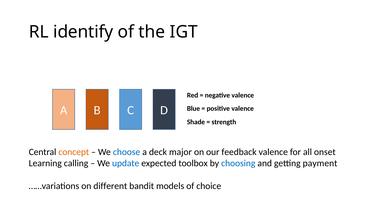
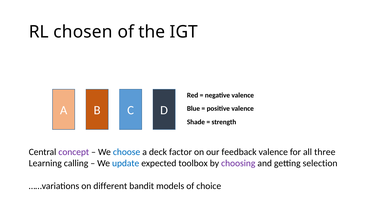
identify: identify -> chosen (83, 32)
concept colour: orange -> purple (74, 152)
major: major -> factor (181, 152)
onset: onset -> three (325, 152)
choosing colour: blue -> purple (238, 163)
payment: payment -> selection (320, 163)
